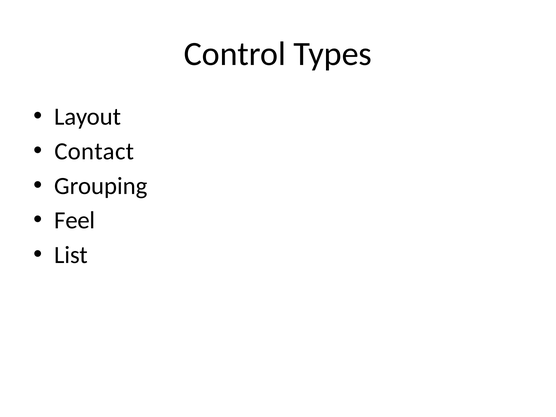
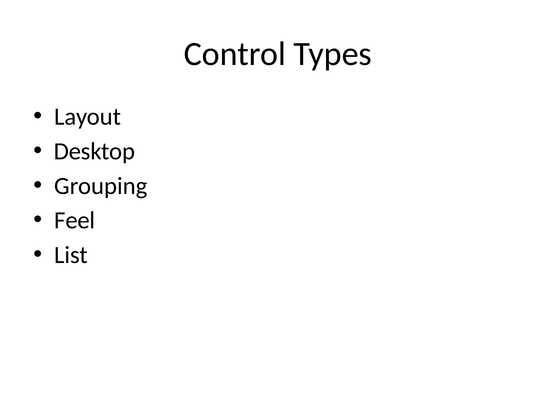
Contact: Contact -> Desktop (95, 151)
